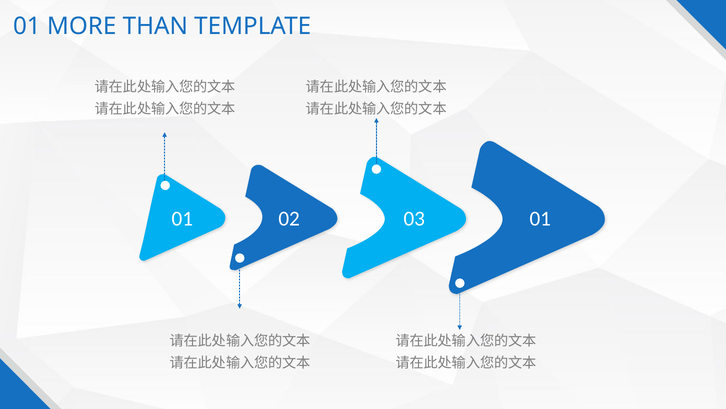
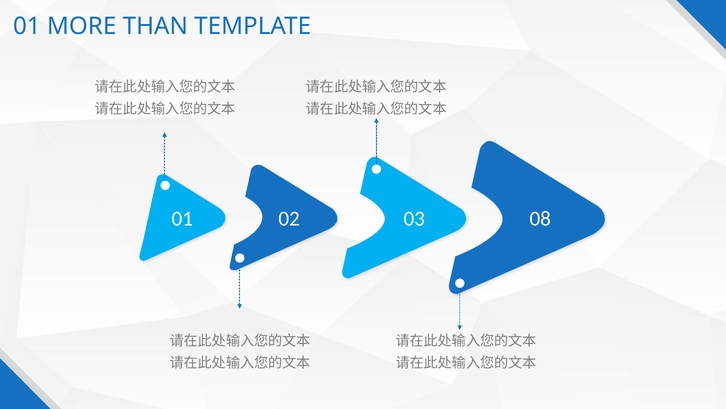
01 01: 01 -> 08 (540, 218)
